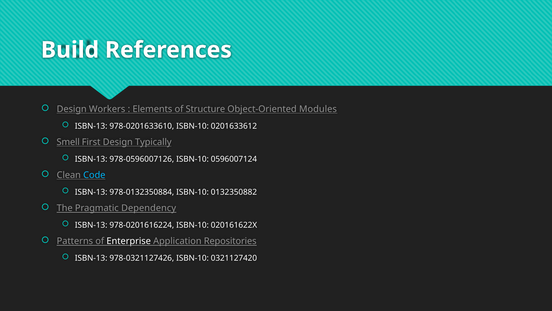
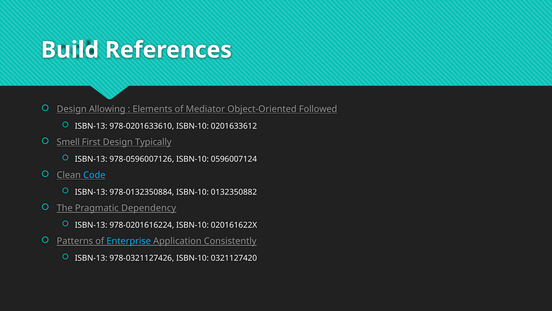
Workers: Workers -> Allowing (107, 109)
Structure: Structure -> Mediator (205, 109)
Modules: Modules -> Followed (318, 109)
Enterprise colour: white -> light blue (129, 241)
Repositories: Repositories -> Consistently (230, 241)
